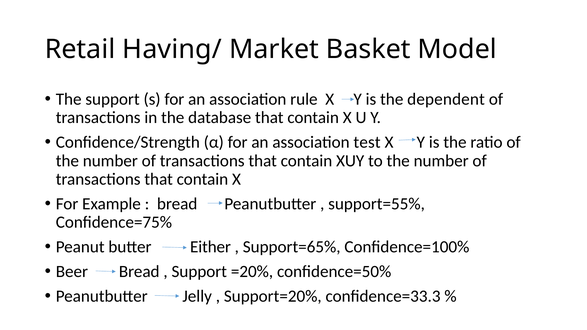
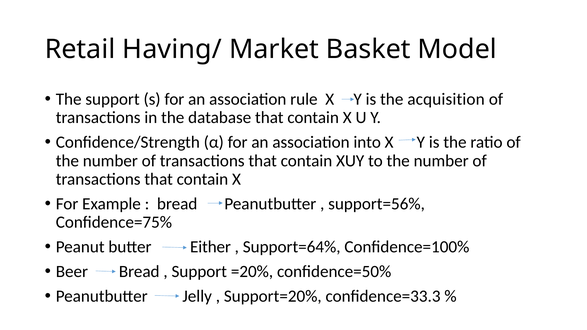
dependent: dependent -> acquisition (446, 99)
test: test -> into (367, 142)
support=55%: support=55% -> support=56% (377, 204)
Support=65%: Support=65% -> Support=64% (292, 247)
